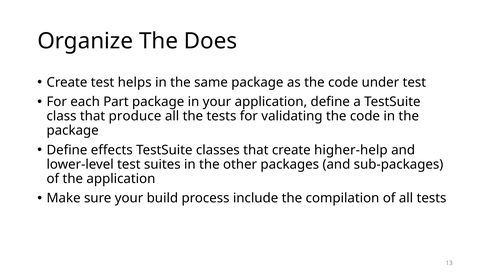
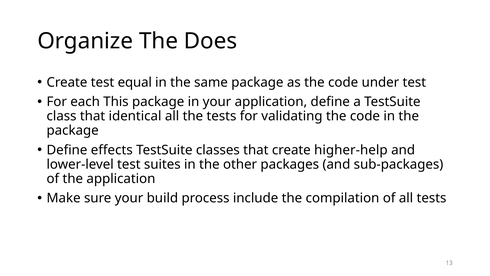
helps: helps -> equal (135, 82)
Part: Part -> This (116, 102)
produce: produce -> identical (135, 116)
